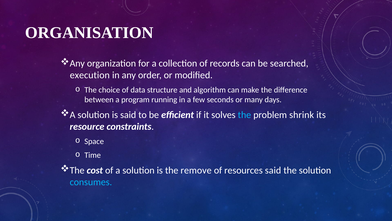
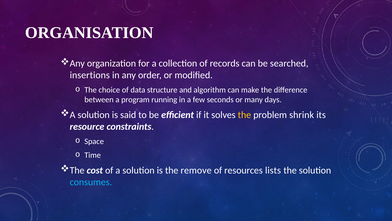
execution: execution -> insertions (90, 75)
the colour: light blue -> yellow (244, 115)
resources said: said -> lists (273, 170)
